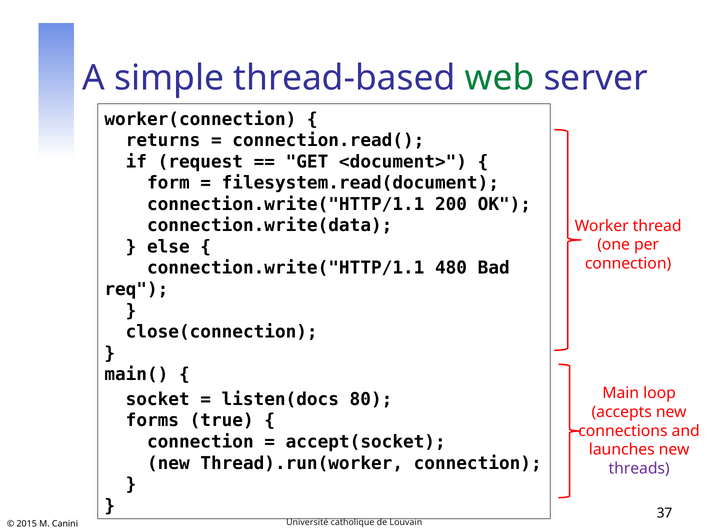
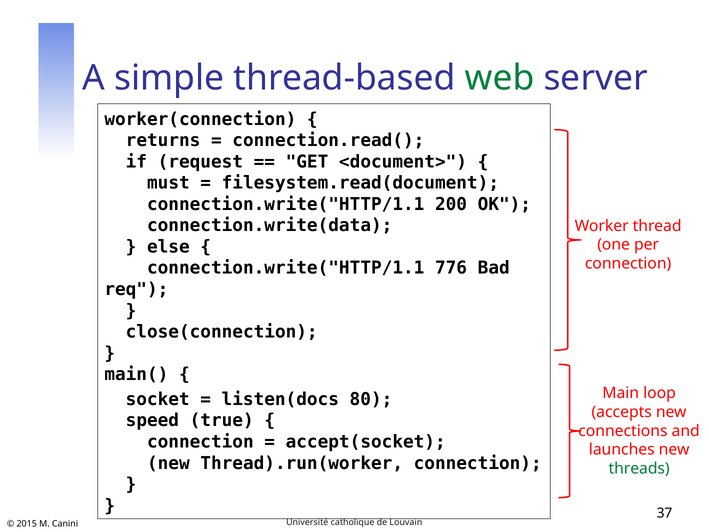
form: form -> must (168, 183)
480: 480 -> 776 (451, 268)
forms: forms -> speed (152, 420)
threads colour: purple -> green (639, 468)
